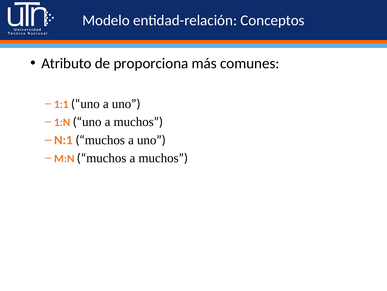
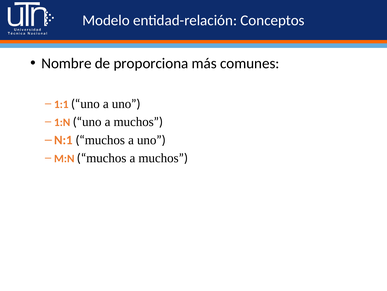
Atributo: Atributo -> Nombre (66, 63)
